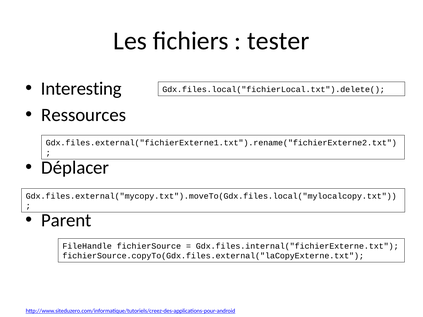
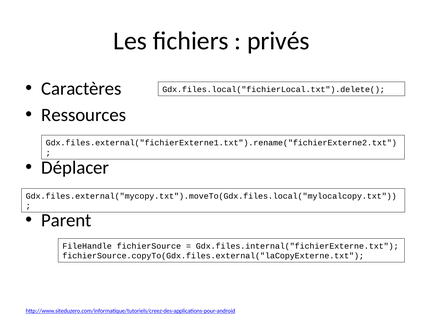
tester: tester -> privés (278, 41)
Interesting: Interesting -> Caractères (81, 89)
